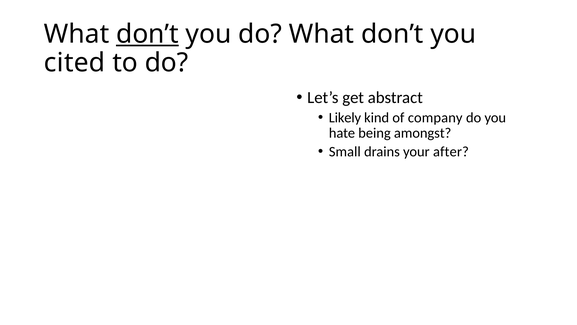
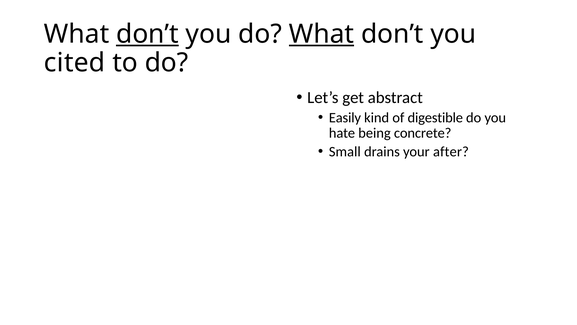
What underline: none -> present (321, 34)
Likely: Likely -> Easily (345, 117)
company: company -> digestible (435, 117)
amongst: amongst -> concrete (423, 133)
